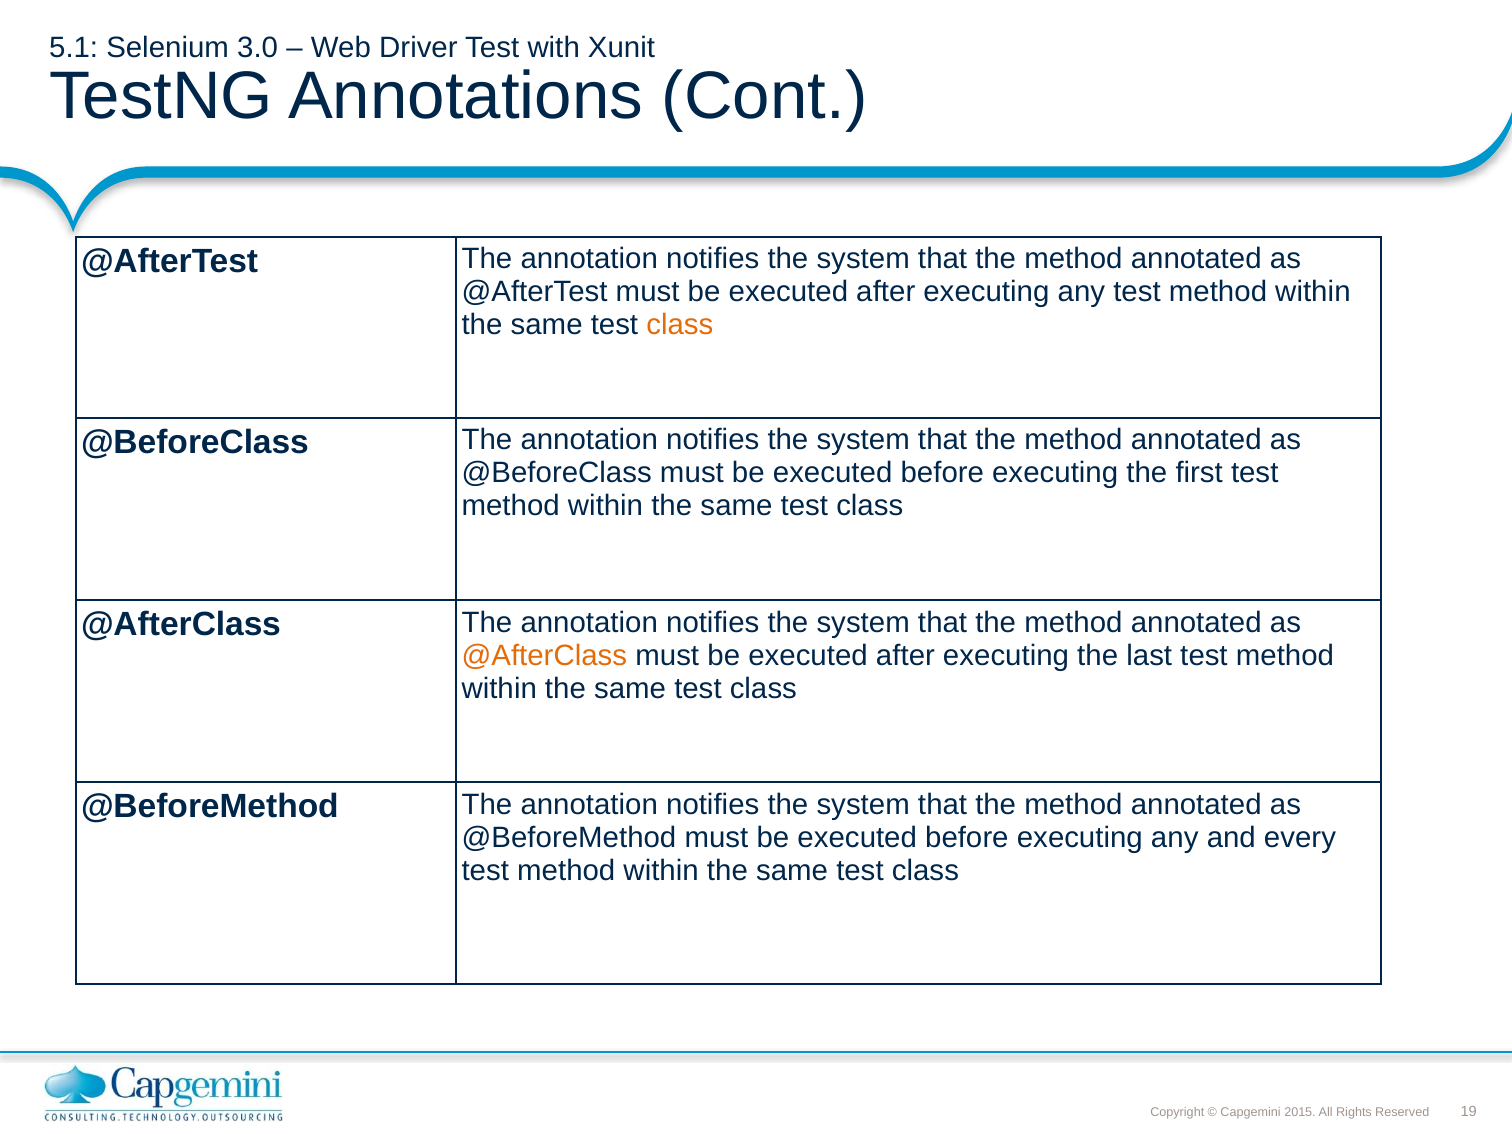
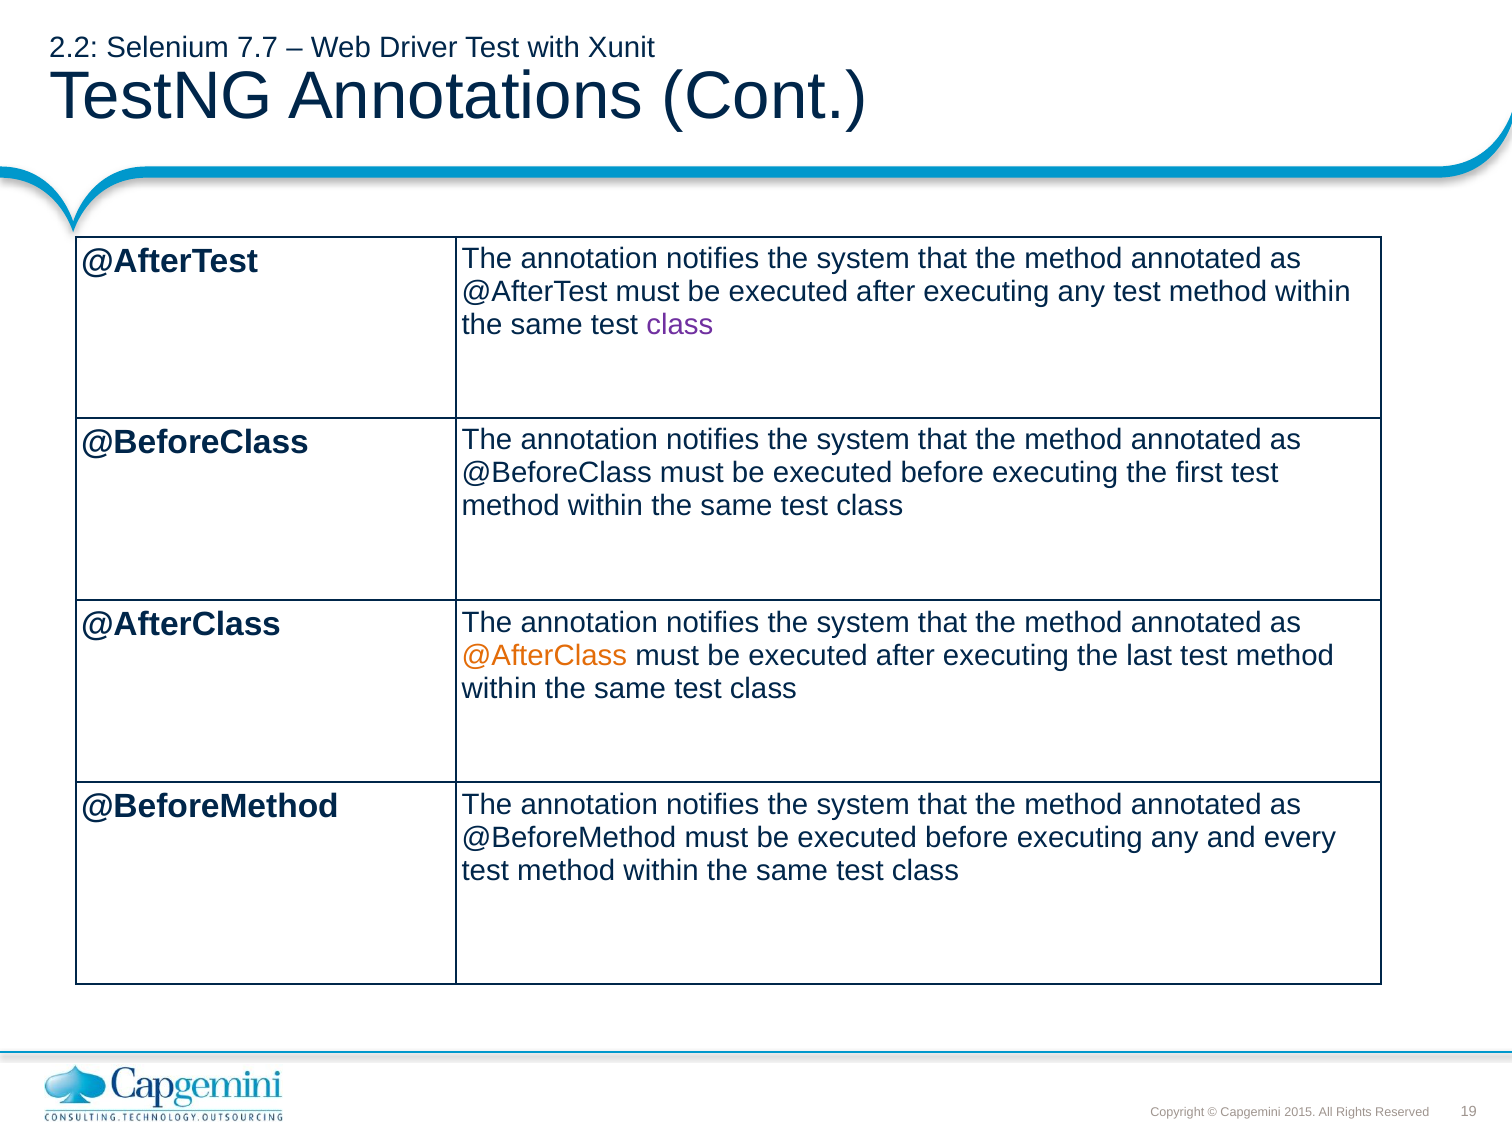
5.1: 5.1 -> 2.2 (74, 48)
3.0: 3.0 -> 7.7 (258, 48)
class colour: orange -> purple (680, 325)
